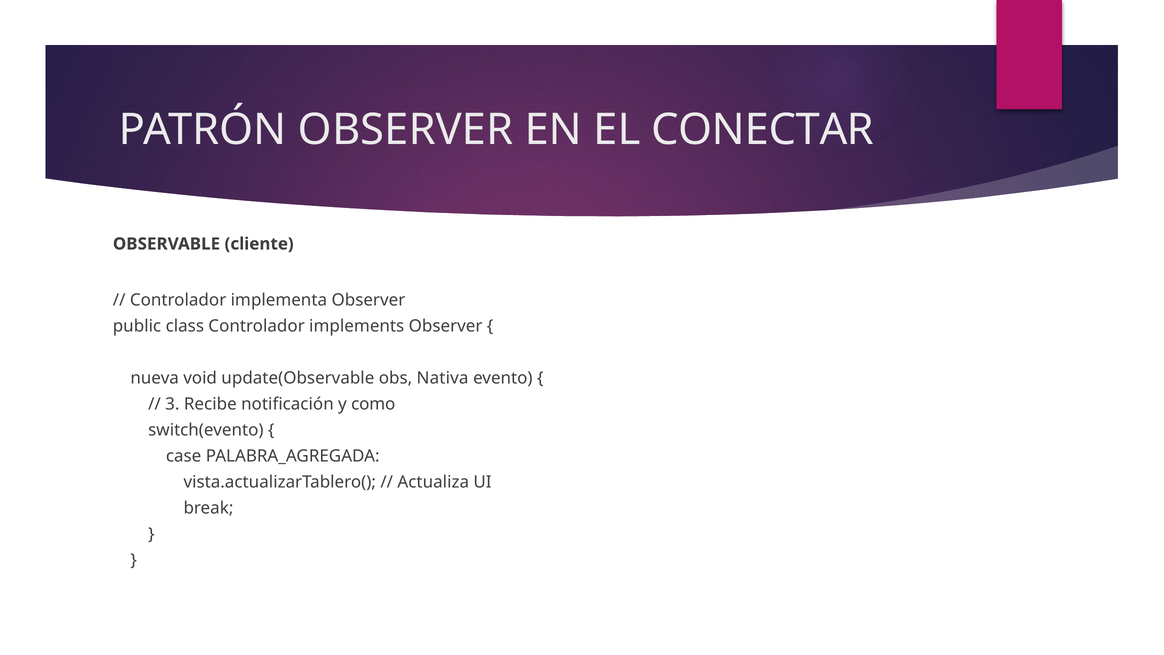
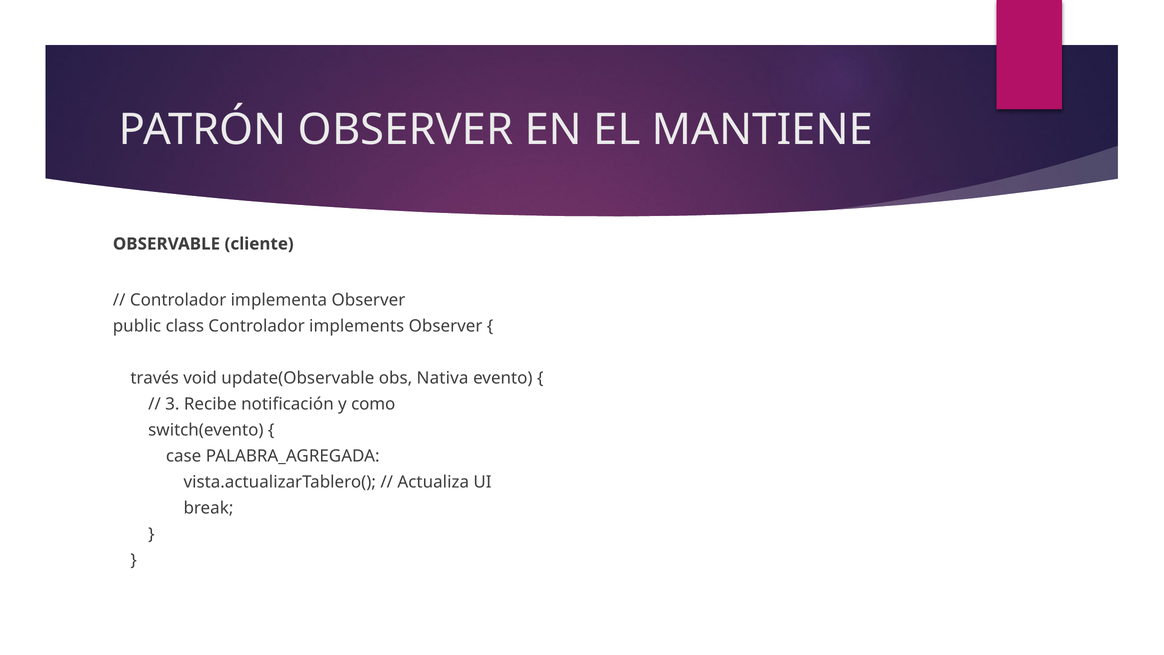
CONECTAR: CONECTAR -> MANTIENE (762, 130)
nueva: nueva -> través (155, 378)
